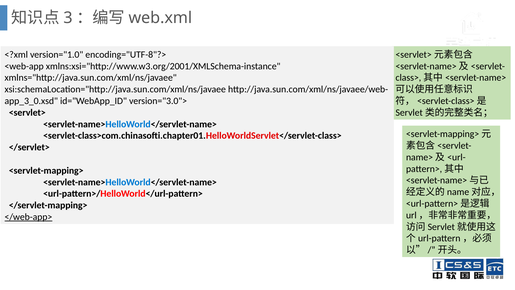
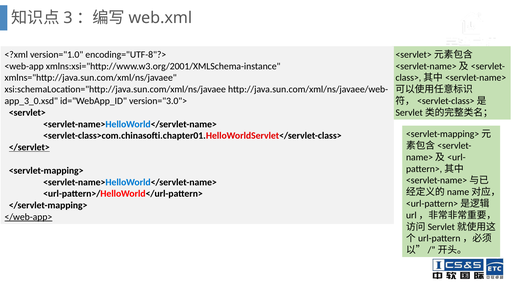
</servlet> underline: none -> present (29, 147)
